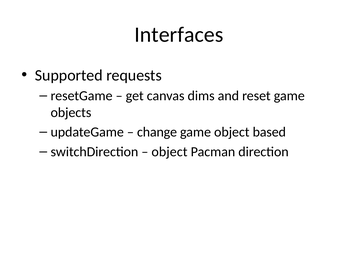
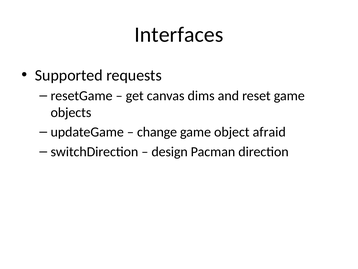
based: based -> afraid (269, 132)
object: object -> design (170, 151)
